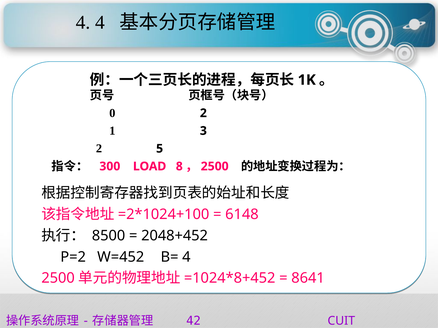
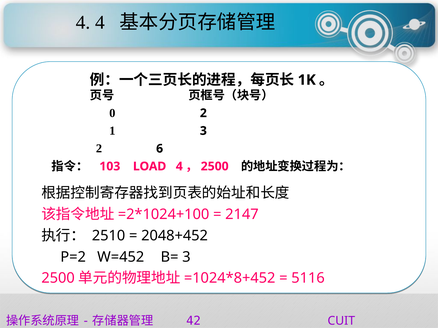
5: 5 -> 6 (160, 149)
300: 300 -> 103 (110, 167)
LOAD 8: 8 -> 4 (179, 167)
6148: 6148 -> 2147 (242, 215)
8500: 8500 -> 2510 (109, 236)
B= 4: 4 -> 3 (186, 257)
8641: 8641 -> 5116 (308, 279)
